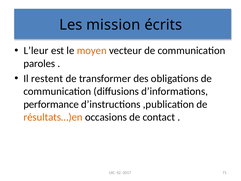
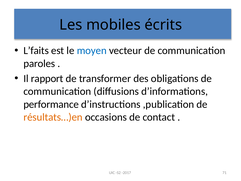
mission: mission -> mobiles (113, 25)
L’leur: L’leur -> L’faits (36, 51)
moyen colour: orange -> blue (92, 51)
restent: restent -> rapport (47, 78)
